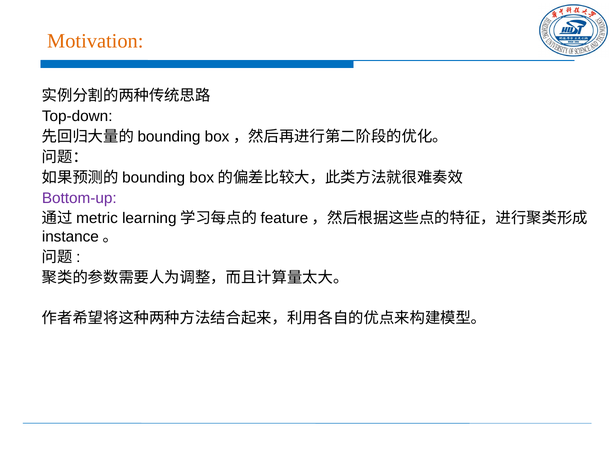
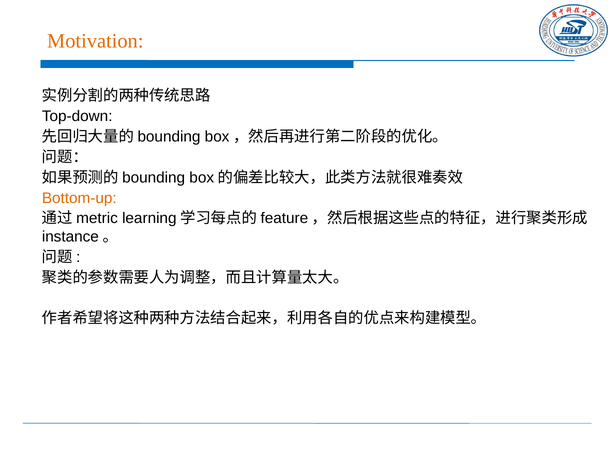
Bottom-up colour: purple -> orange (79, 198)
